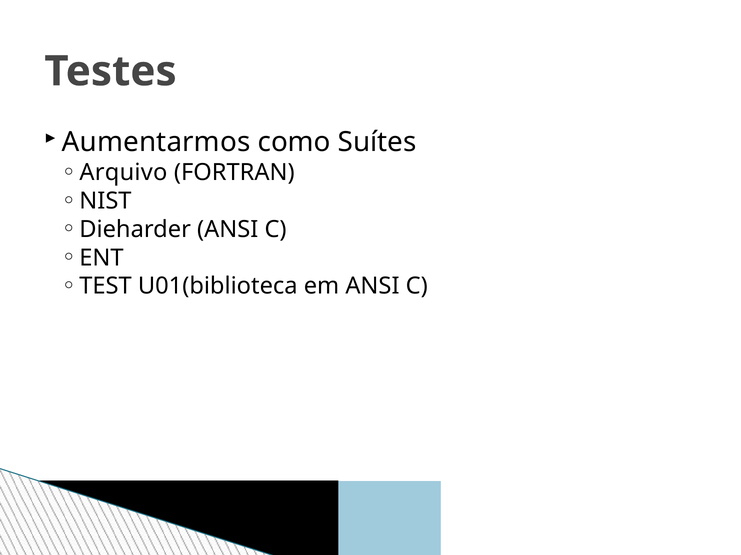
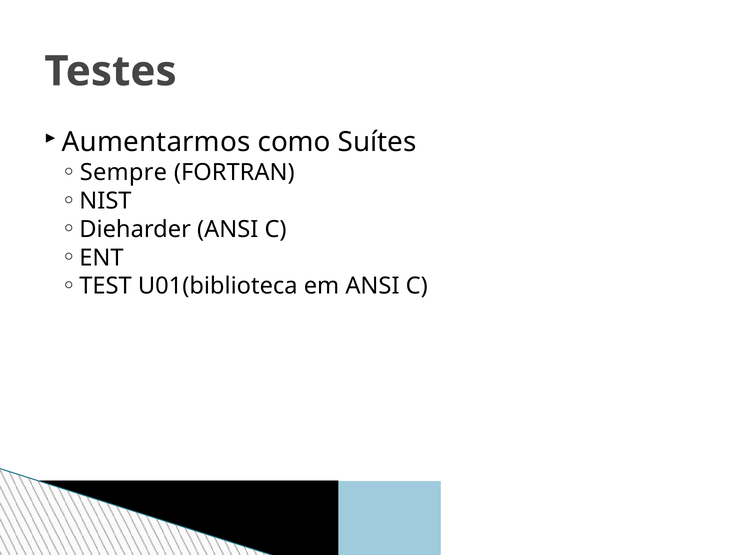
Arquivo: Arquivo -> Sempre (123, 173)
